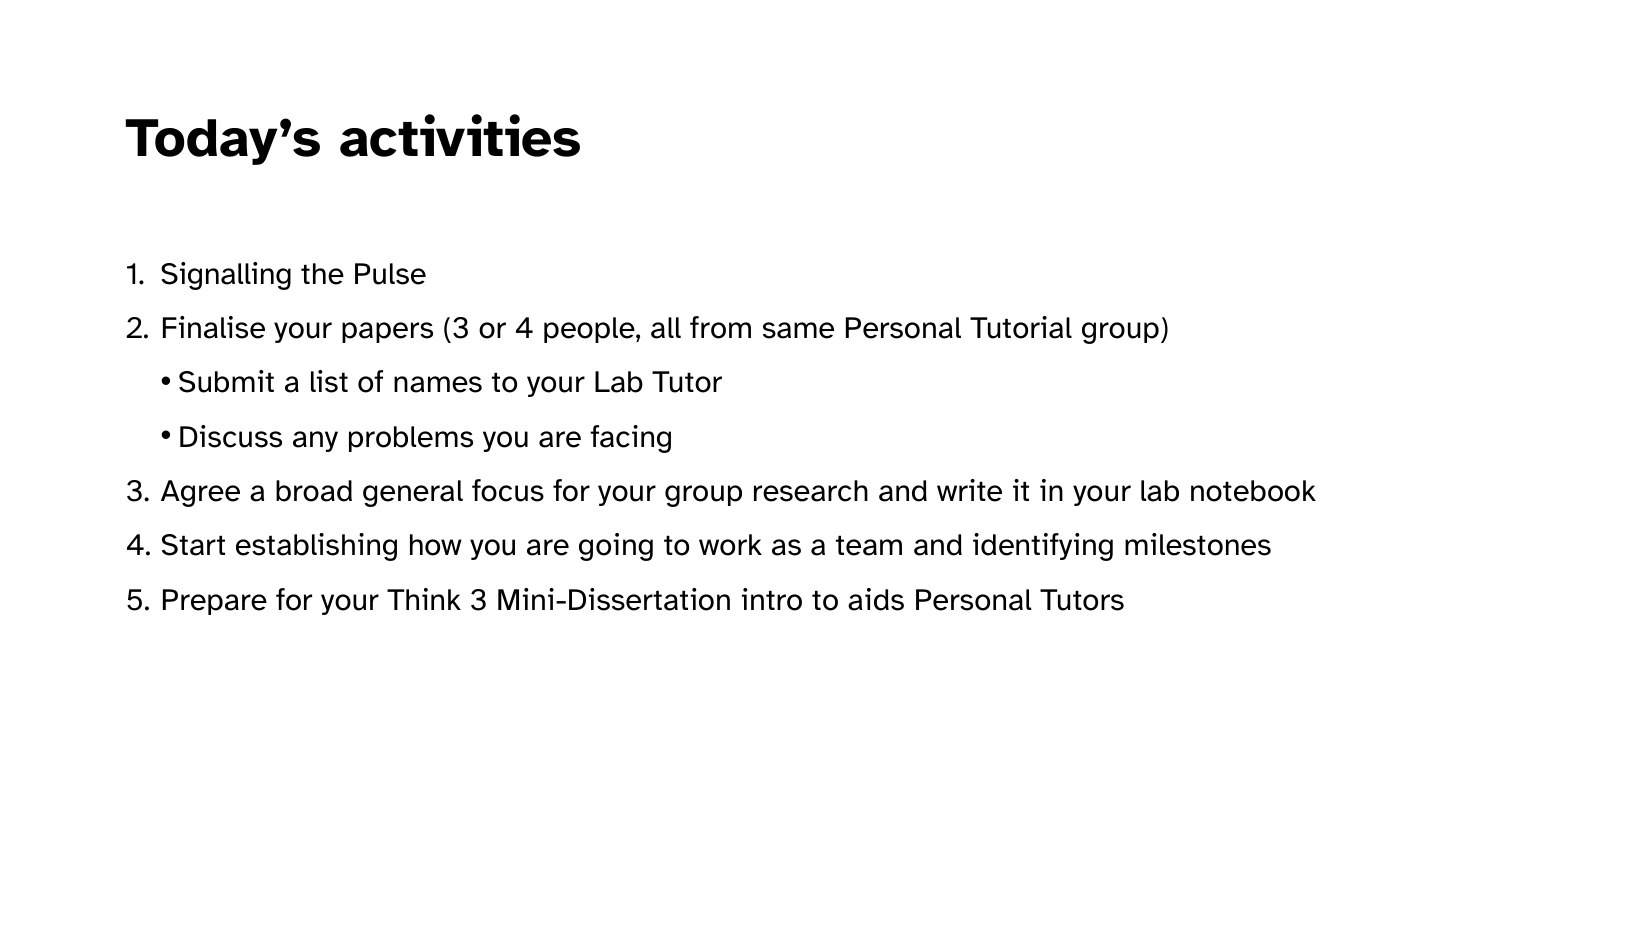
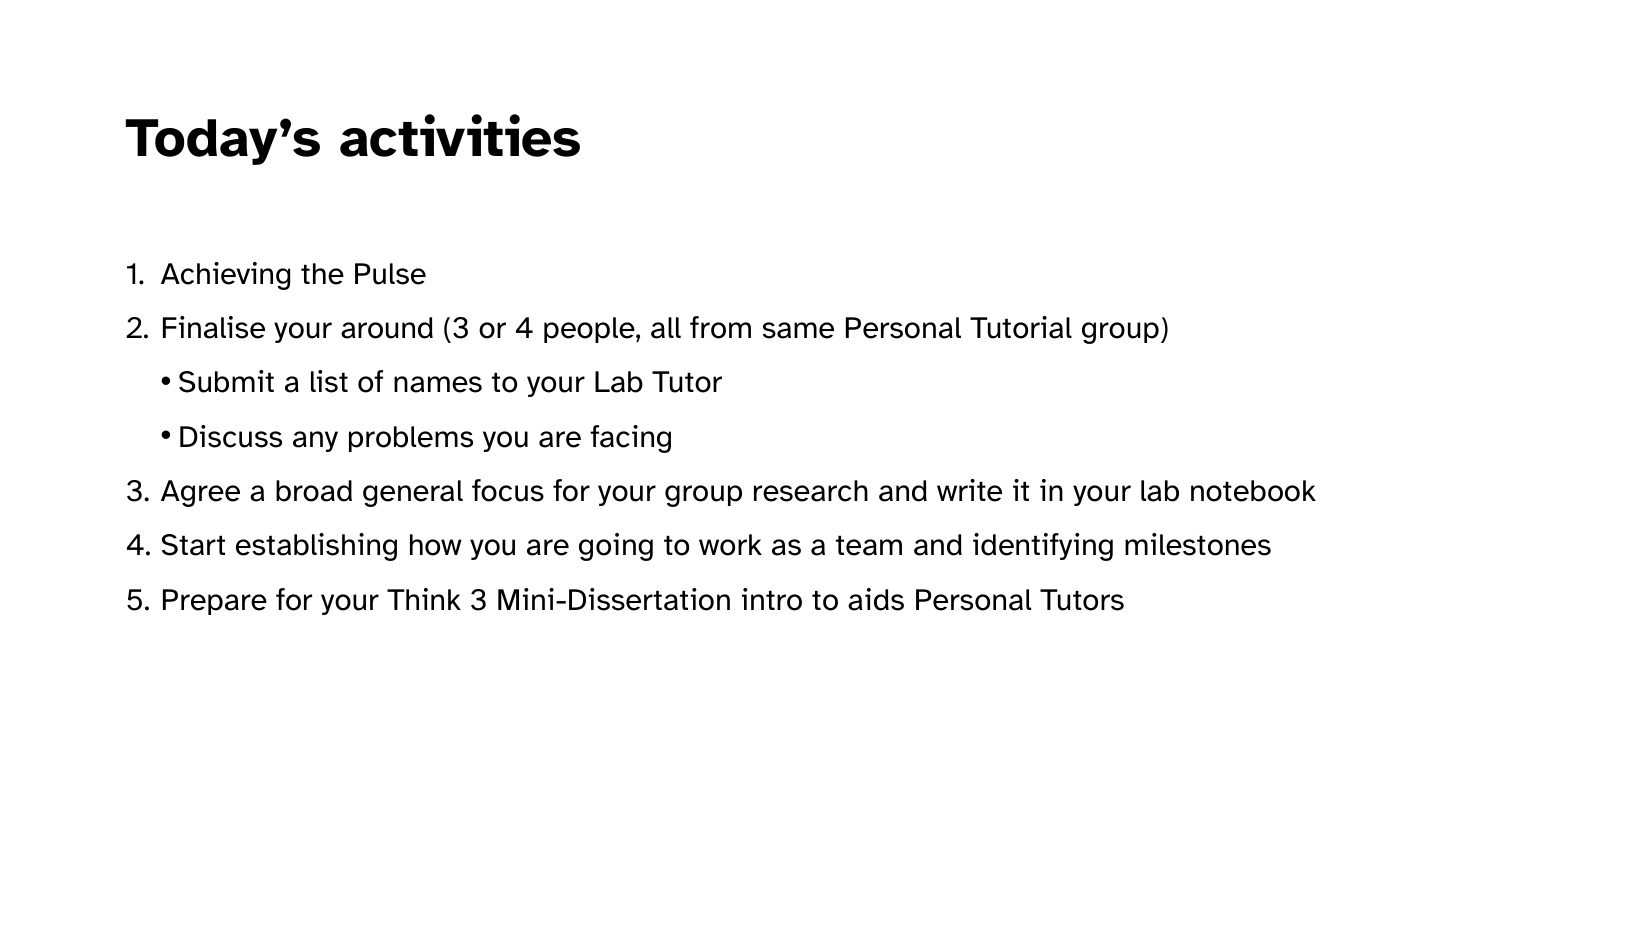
Signalling: Signalling -> Achieving (227, 274)
papers: papers -> around (388, 328)
